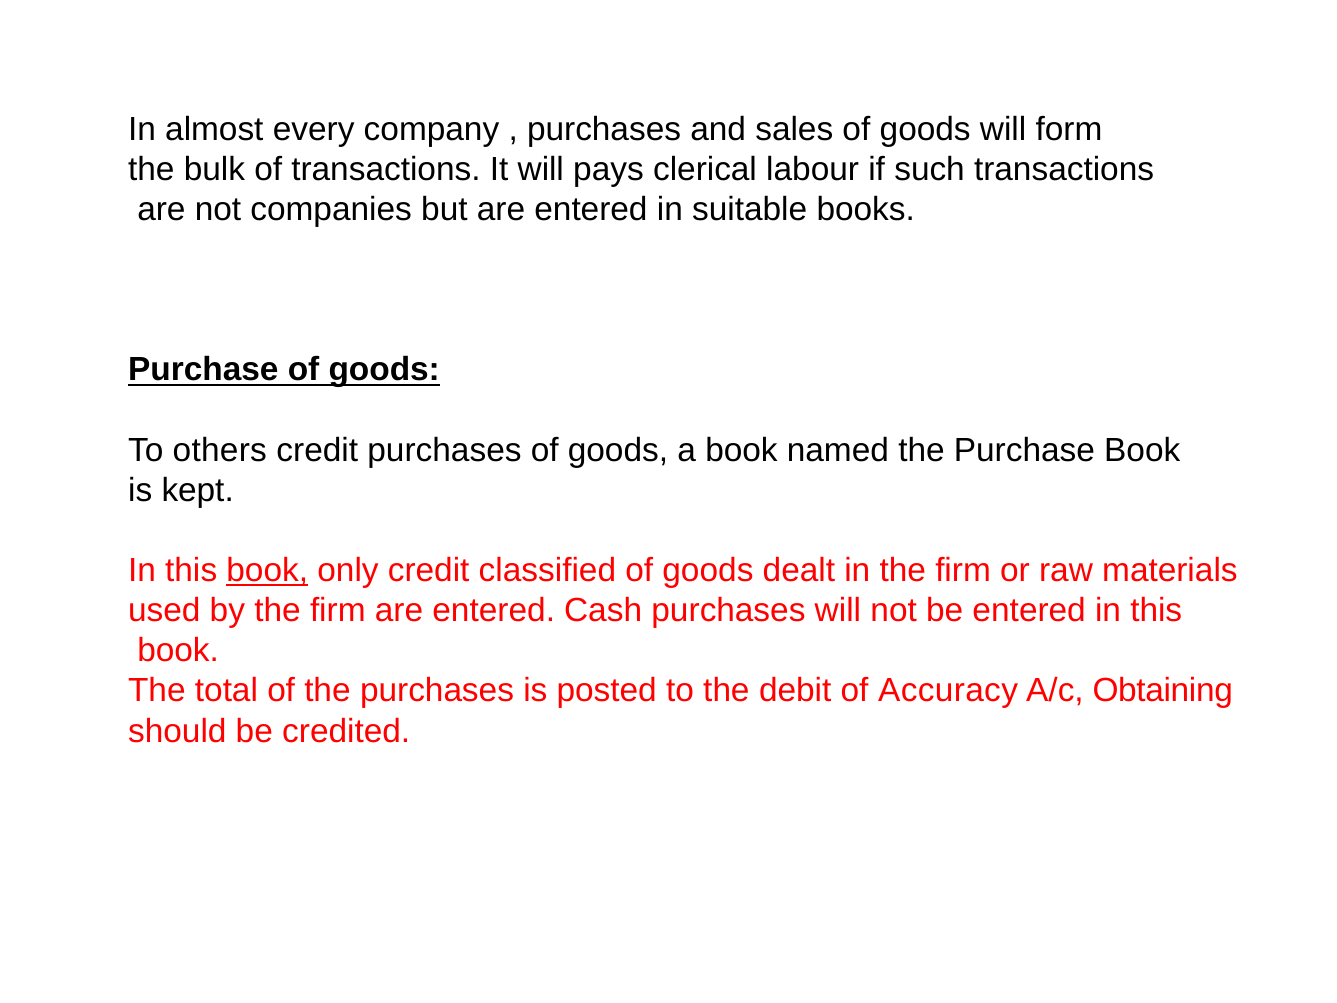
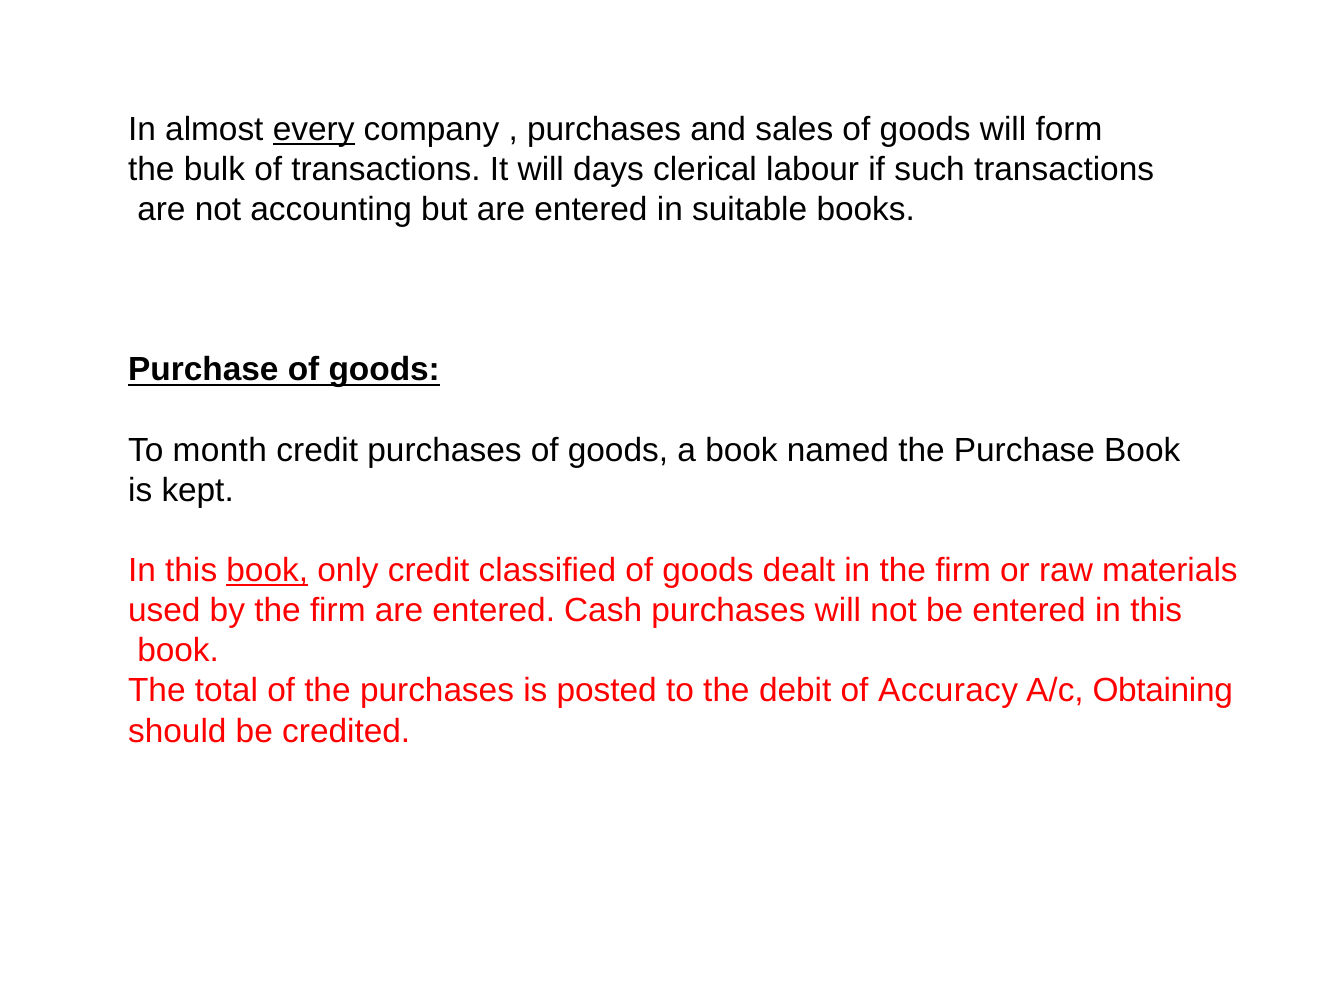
every underline: none -> present (314, 129)
pays: pays -> days (609, 169)
companies: companies -> accounting (331, 209)
others: others -> month (220, 450)
